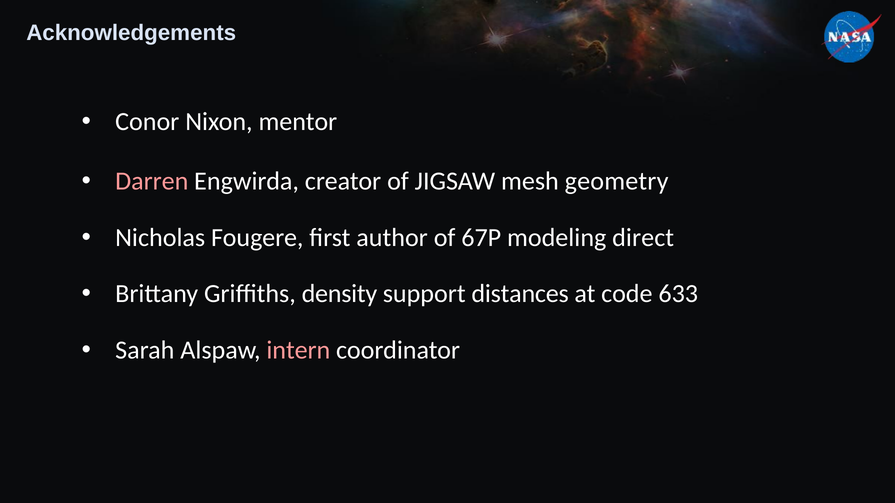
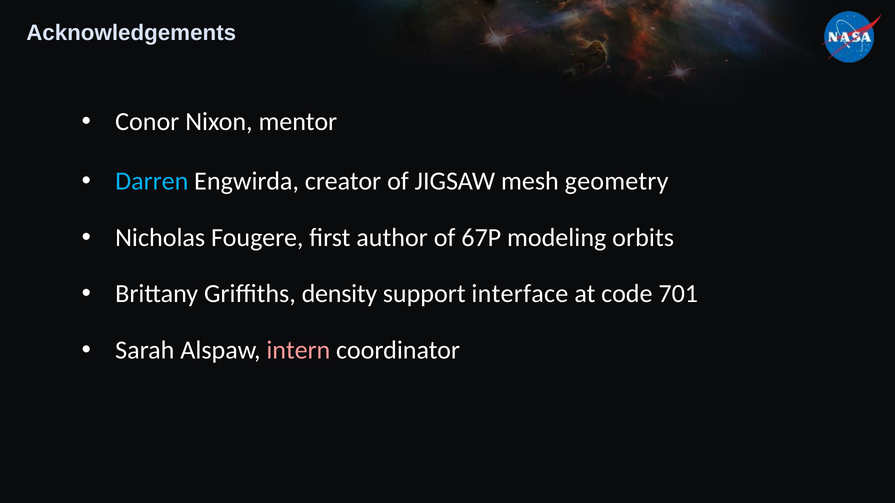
Darren colour: pink -> light blue (152, 181)
direct: direct -> orbits (643, 238)
distances: distances -> interface (520, 294)
633: 633 -> 701 (678, 294)
